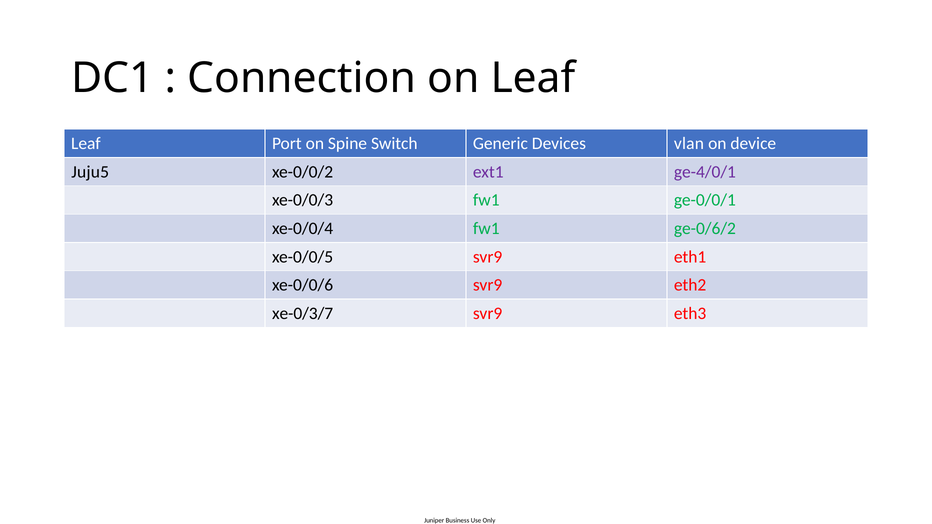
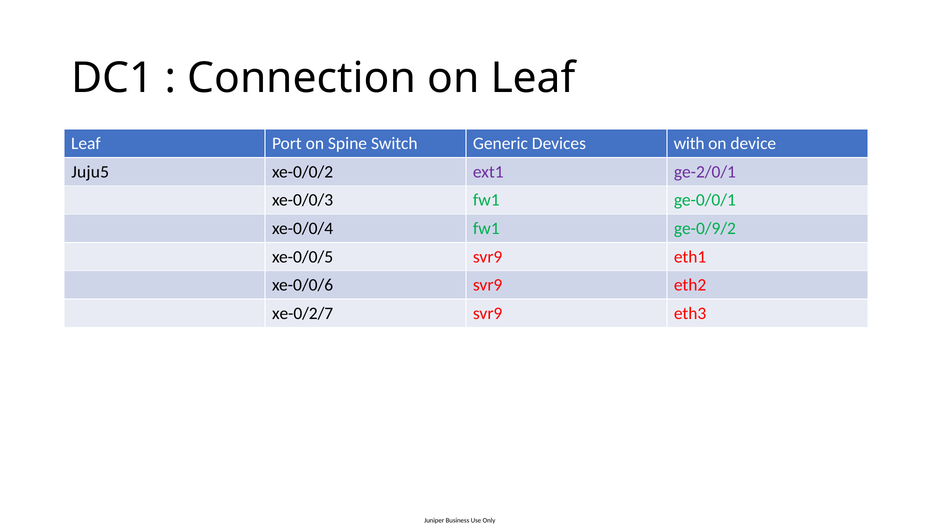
vlan: vlan -> with (689, 144)
ge-4/0/1: ge-4/0/1 -> ge-2/0/1 (705, 172)
ge-0/6/2: ge-0/6/2 -> ge-0/9/2 (705, 229)
xe-0/3/7: xe-0/3/7 -> xe-0/2/7 (303, 314)
